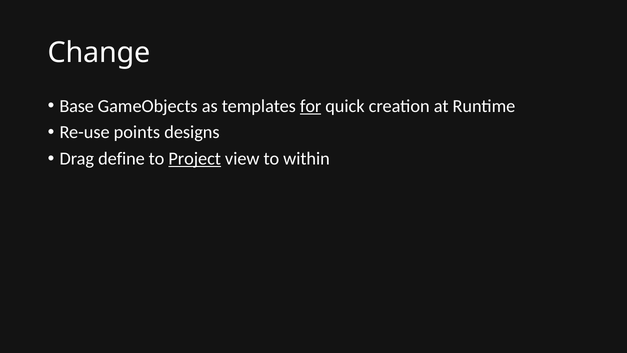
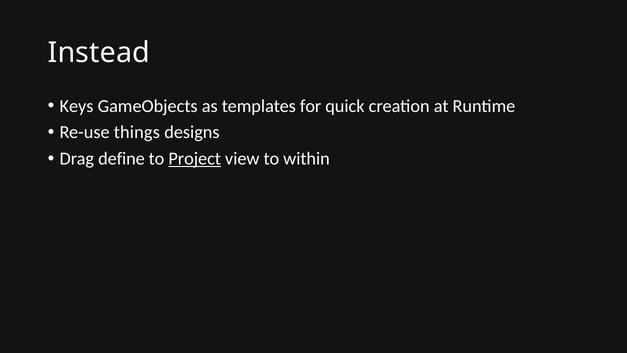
Change: Change -> Instead (99, 53)
Base: Base -> Keys (77, 106)
for underline: present -> none (311, 106)
points: points -> things (137, 132)
